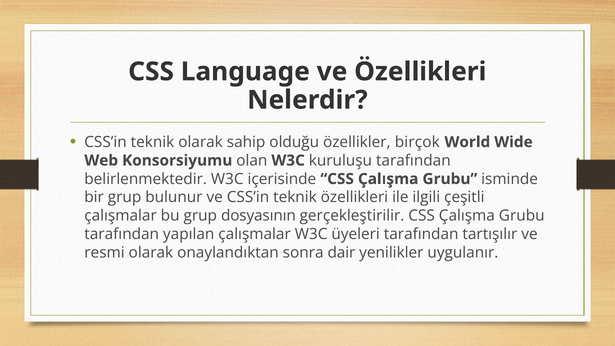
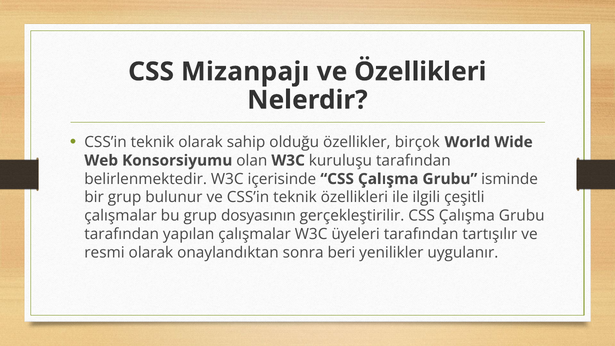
Language: Language -> Mizanpajı (245, 72)
dair: dair -> beri (341, 253)
